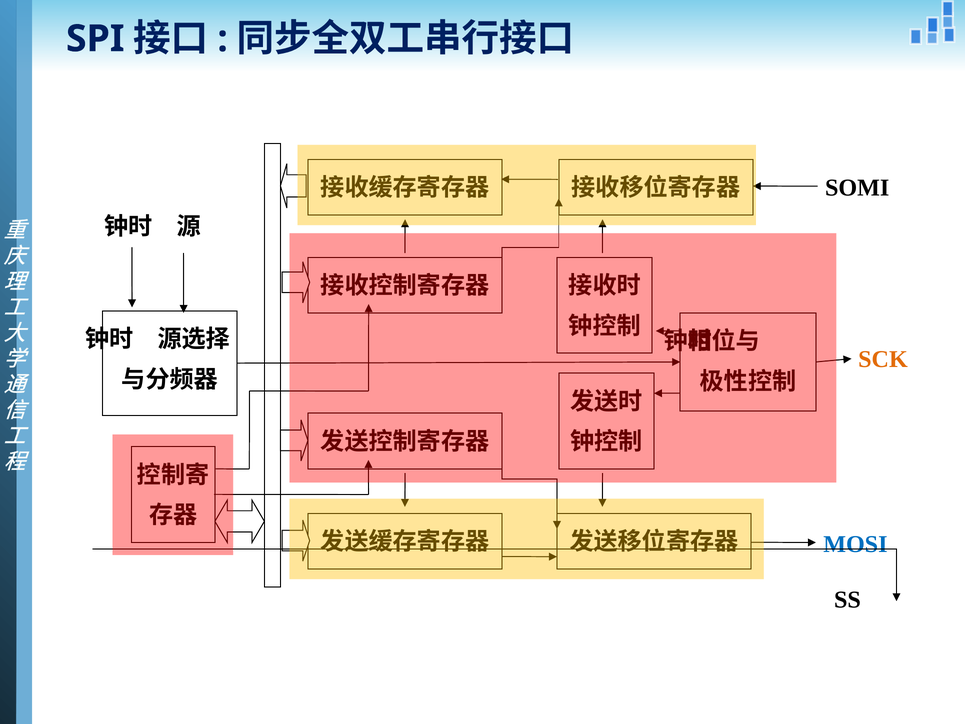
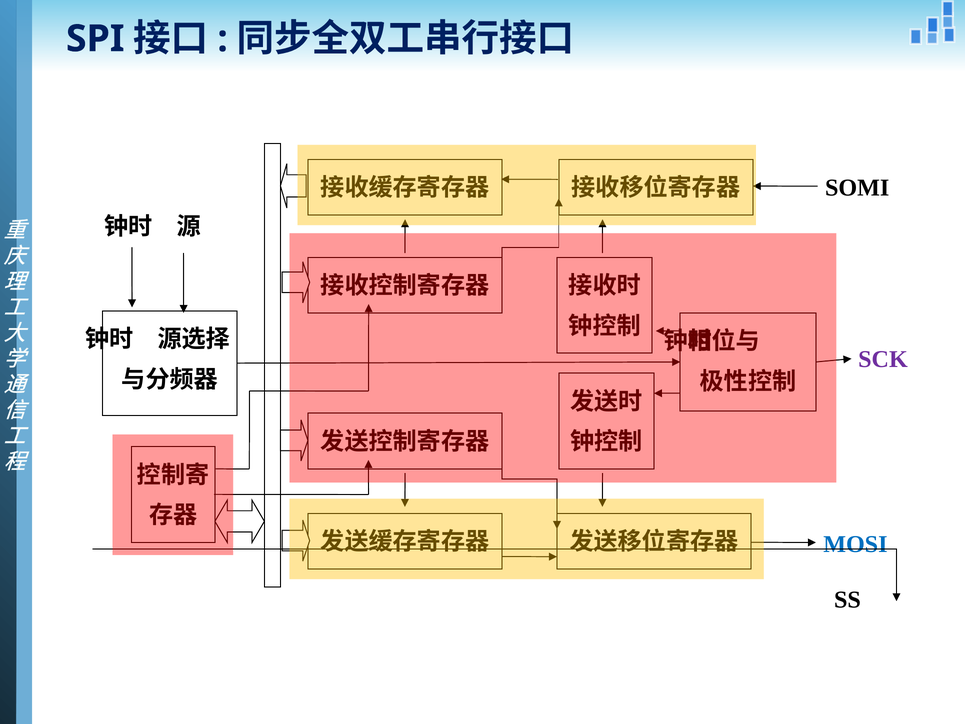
SCK colour: orange -> purple (883, 359)
